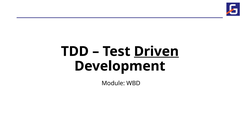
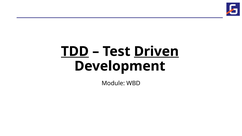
TDD underline: none -> present (75, 51)
